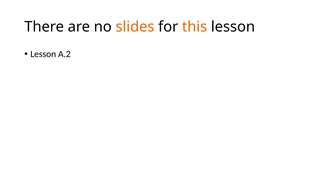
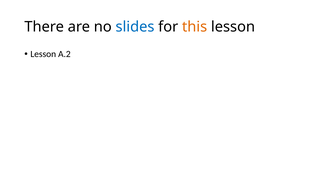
slides colour: orange -> blue (135, 27)
